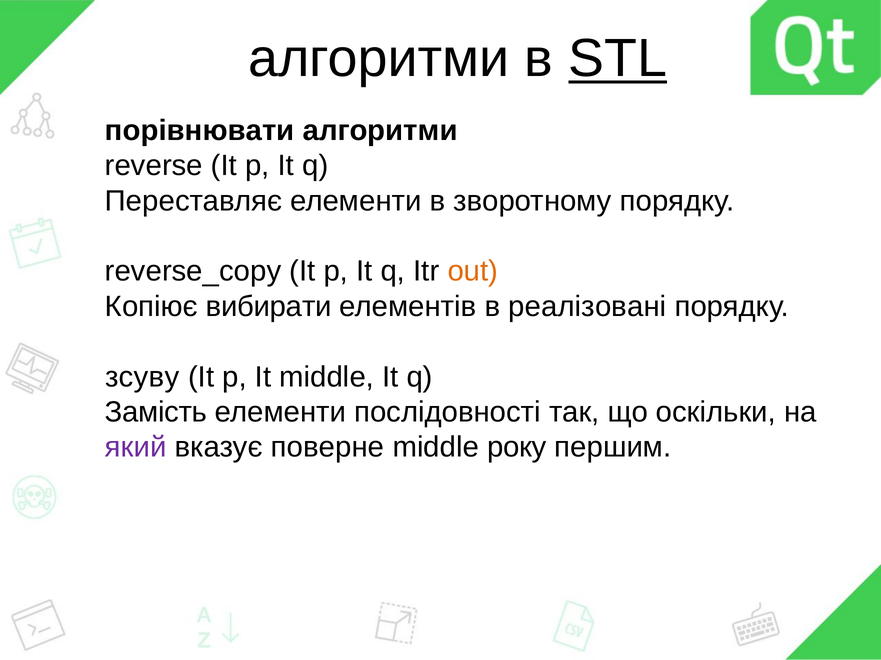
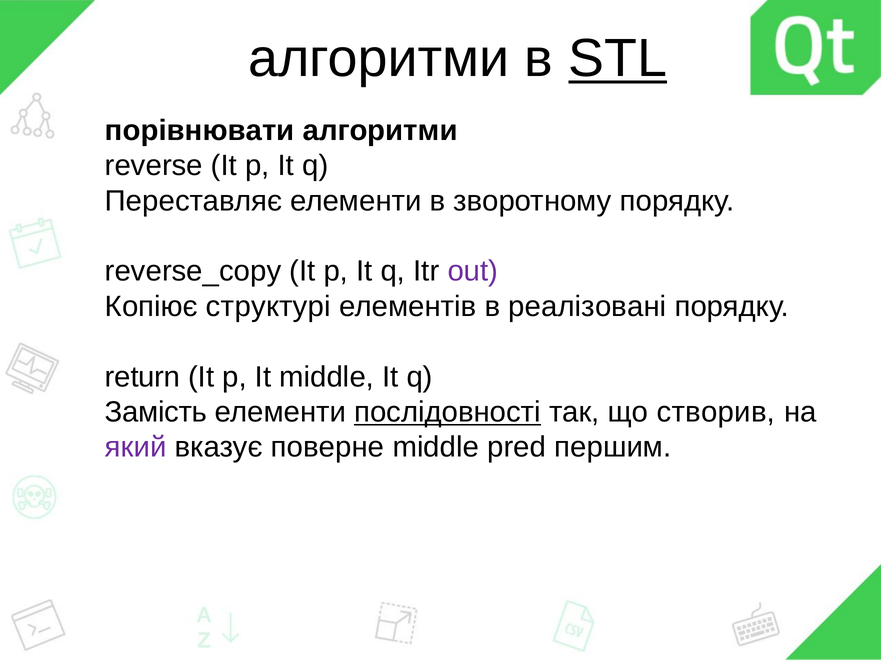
out colour: orange -> purple (473, 272)
вибирати: вибирати -> структурі (268, 307)
зсуву: зсуву -> return (143, 377)
послідовності underline: none -> present (448, 413)
оскільки: оскільки -> створив (716, 413)
року: року -> pred (517, 448)
